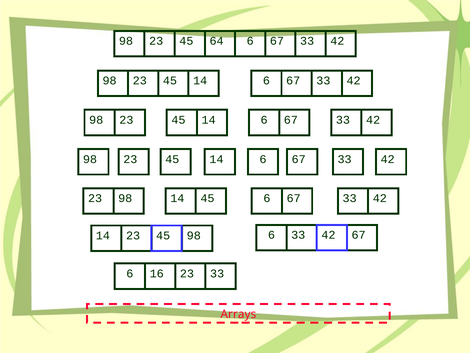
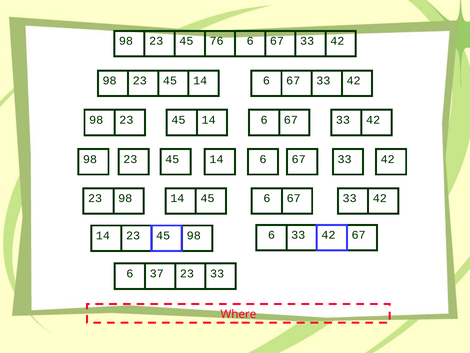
64: 64 -> 76 (217, 41)
16: 16 -> 37 (157, 273)
Arrays: Arrays -> Where (238, 314)
